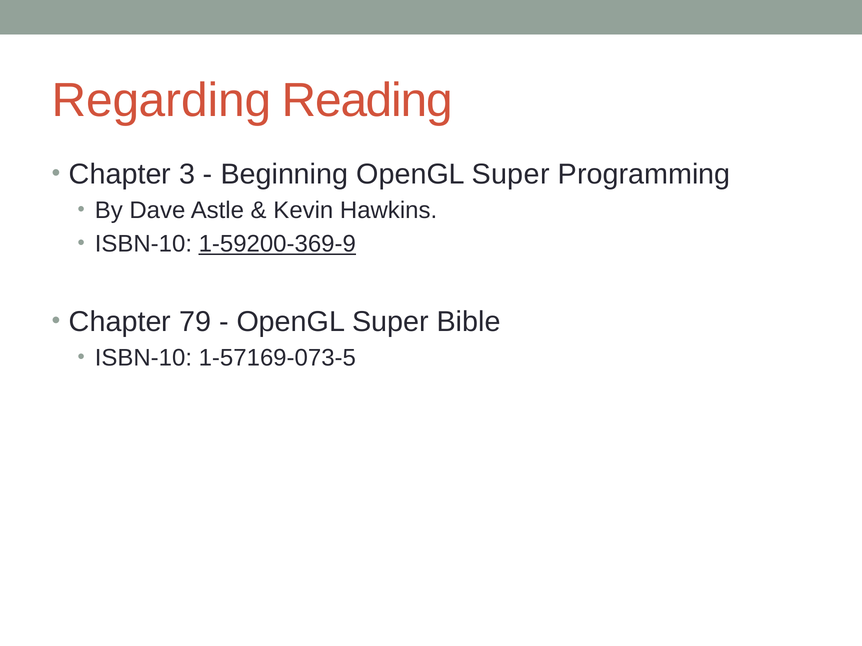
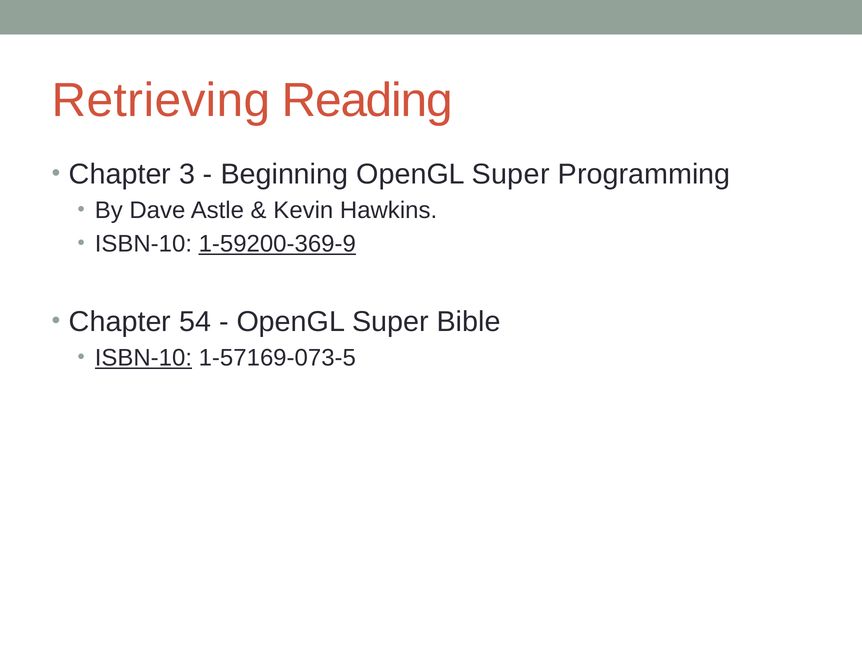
Regarding: Regarding -> Retrieving (161, 100)
79: 79 -> 54 (195, 322)
ISBN-10 underline: none -> present (143, 358)
